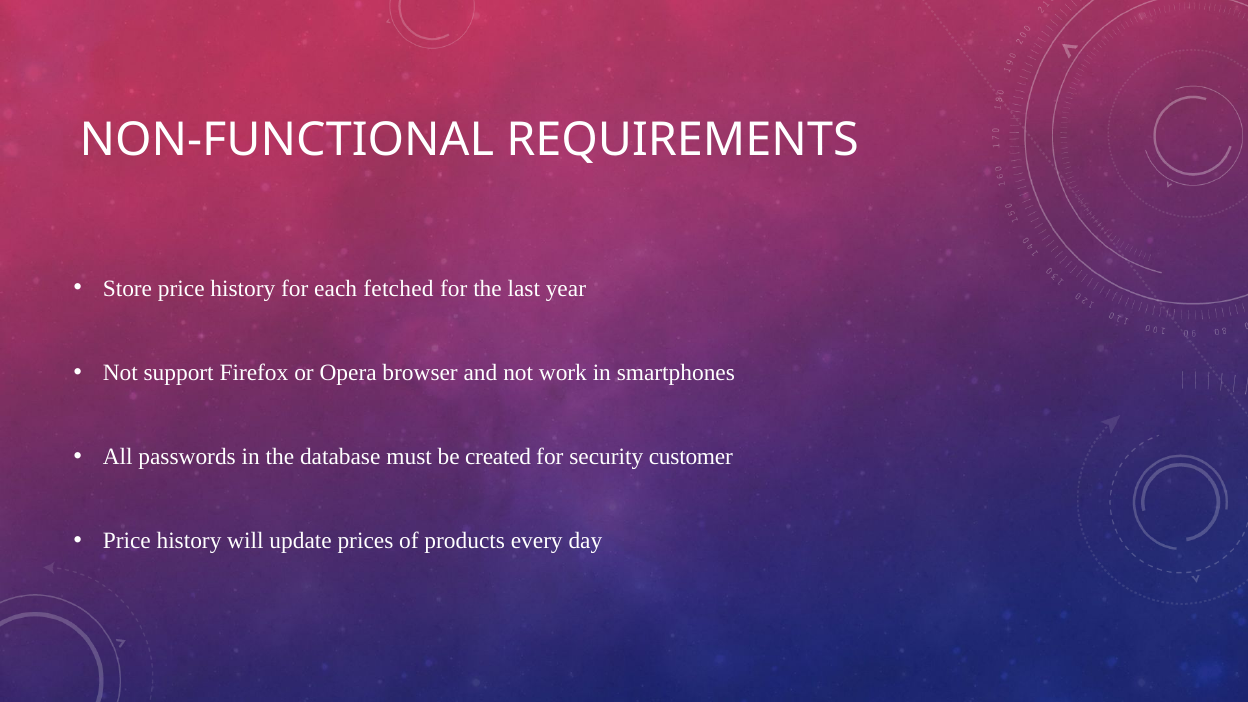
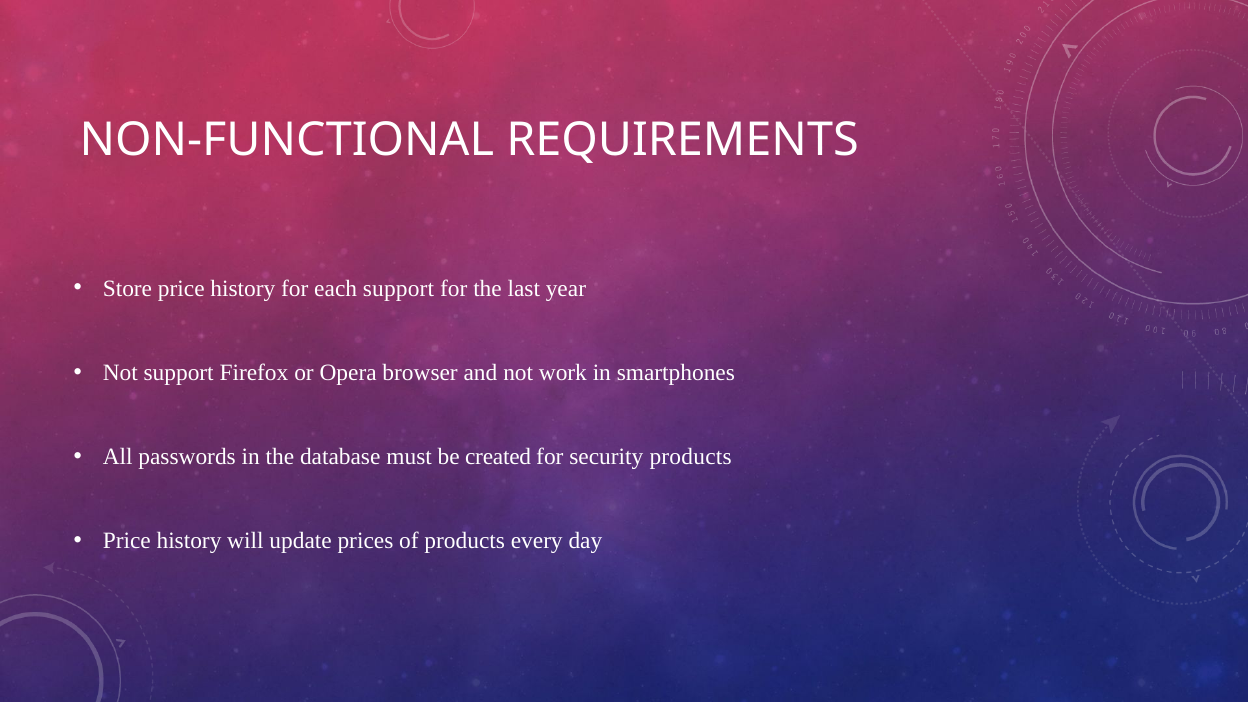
each fetched: fetched -> support (399, 289)
security customer: customer -> products (691, 457)
